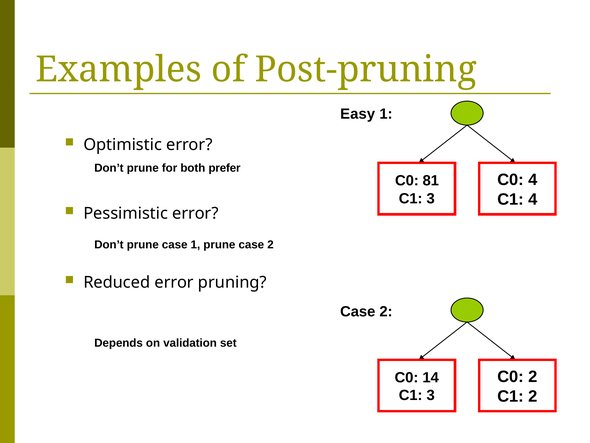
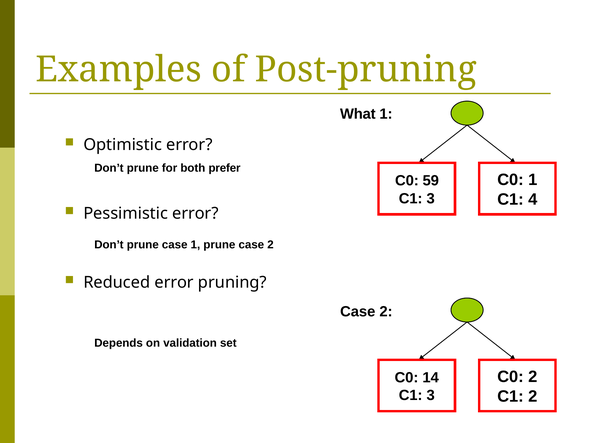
Easy: Easy -> What (358, 114)
C0 4: 4 -> 1 (533, 180)
81: 81 -> 59 (431, 181)
